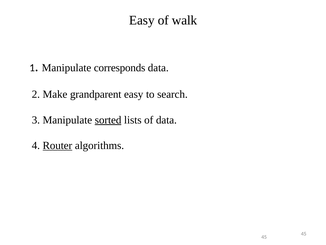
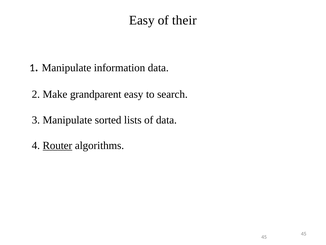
walk: walk -> their (184, 20)
corresponds: corresponds -> information (120, 68)
sorted underline: present -> none (108, 120)
